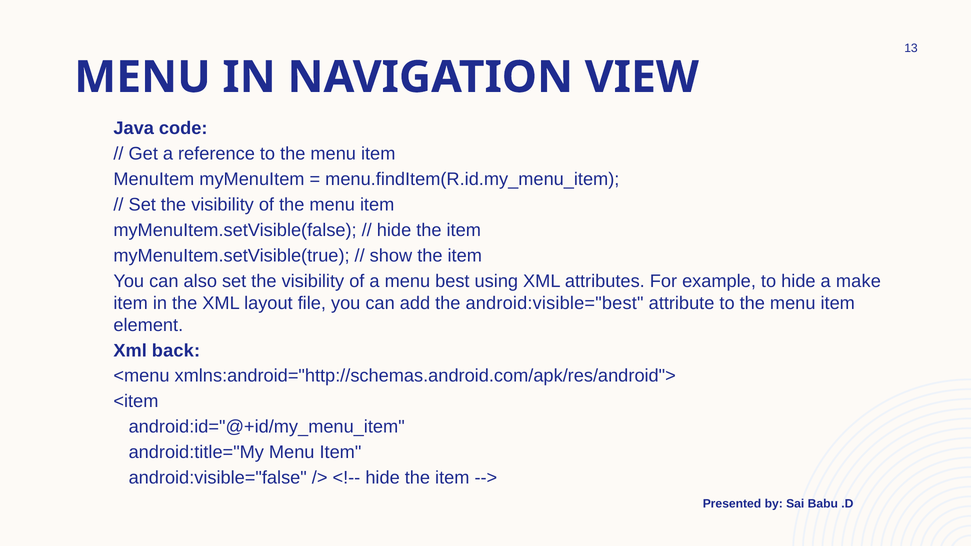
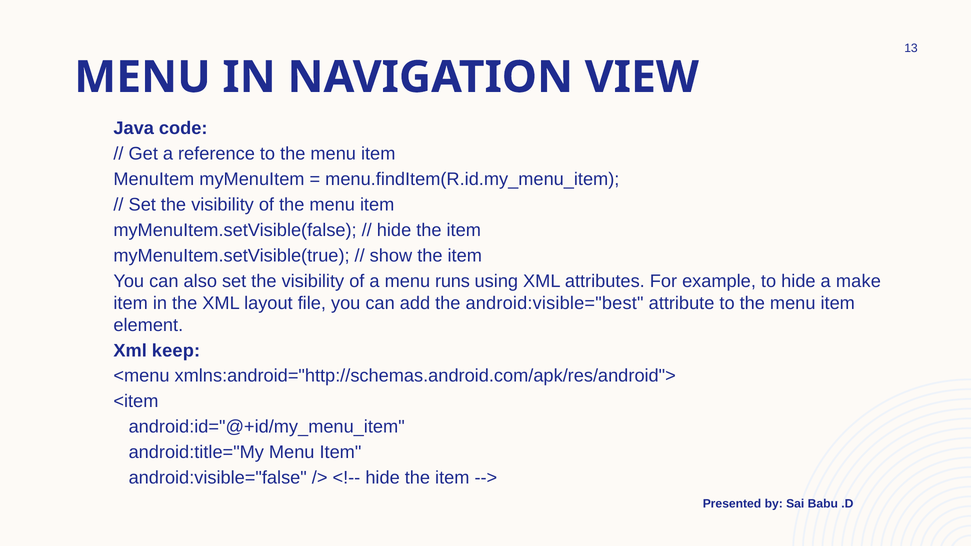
best: best -> runs (452, 281)
back: back -> keep (176, 351)
